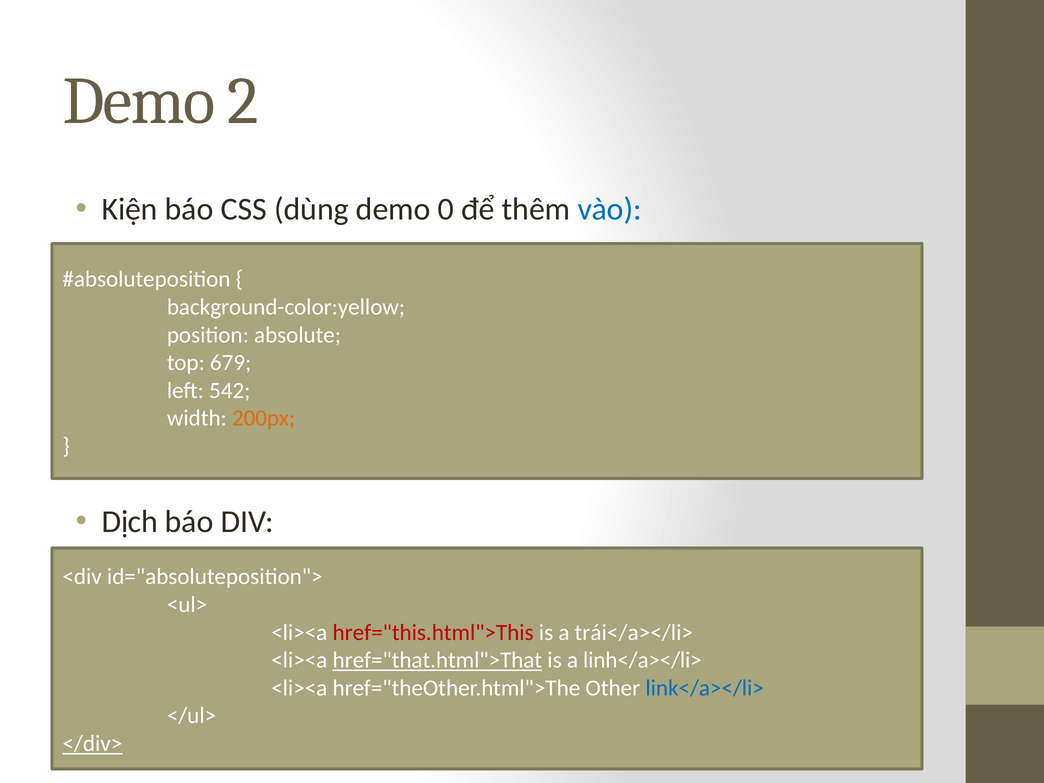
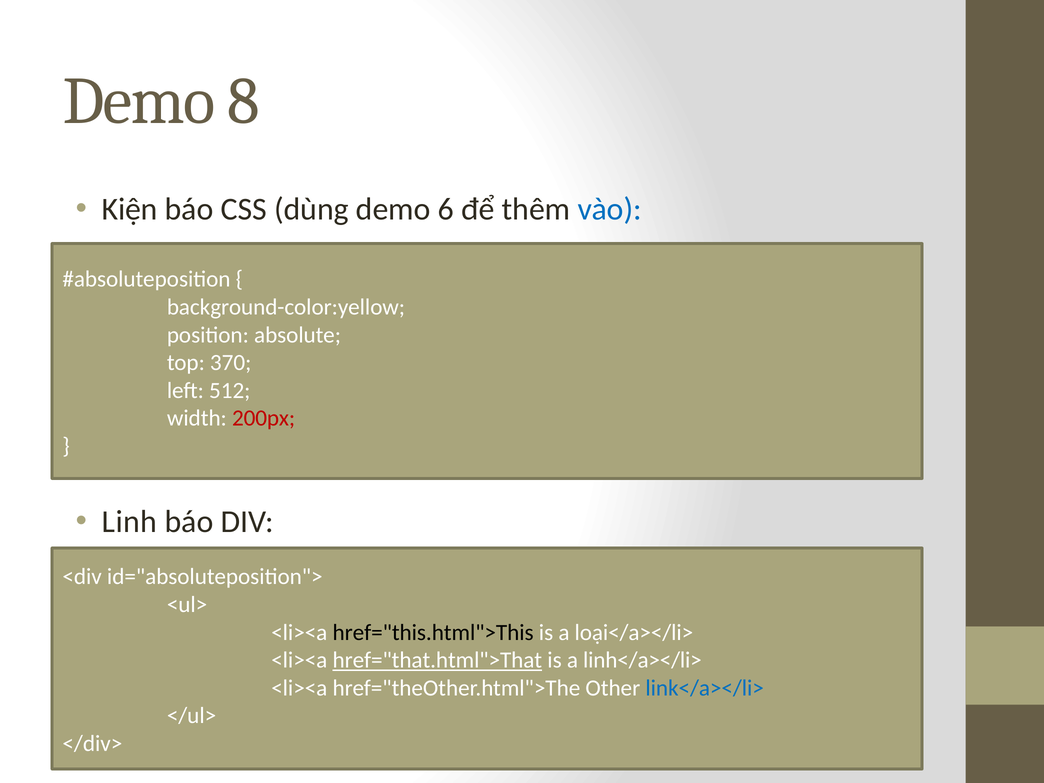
2: 2 -> 8 (243, 101)
0: 0 -> 6 (446, 209)
679: 679 -> 370 (231, 363)
542: 542 -> 512 (230, 391)
200px colour: orange -> red (264, 418)
Dịch: Dịch -> Linh (129, 522)
href="this.html">This colour: red -> black (433, 632)
trái</a></li>: trái</a></li> -> loại</a></li> (634, 632)
</div> underline: present -> none (92, 744)
